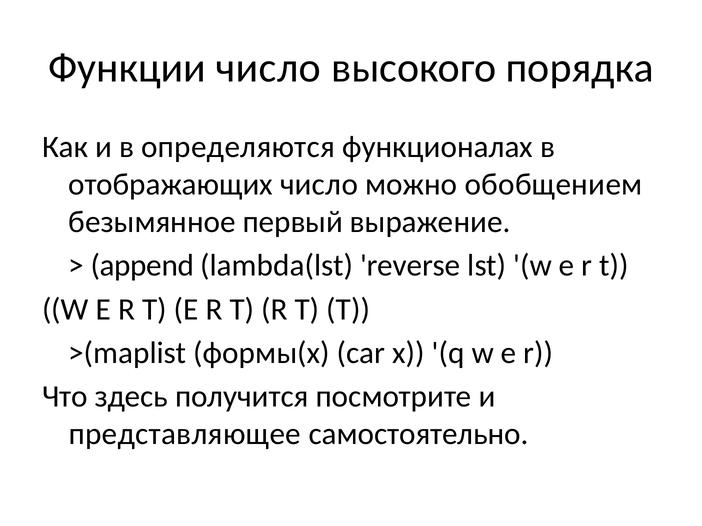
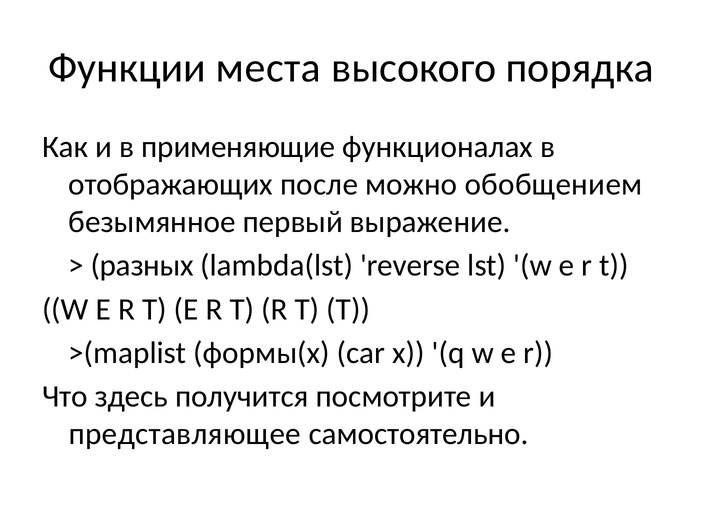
Функции число: число -> места (268, 68)
определяются: определяются -> применяющие (238, 147)
отображающих число: число -> после (319, 185)
append: append -> разных (142, 266)
